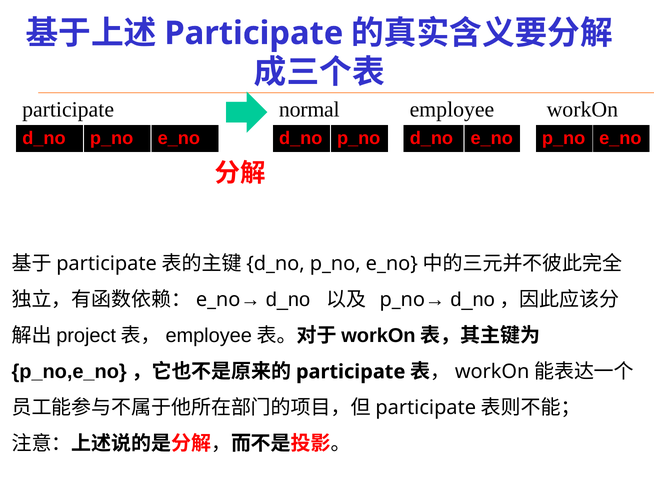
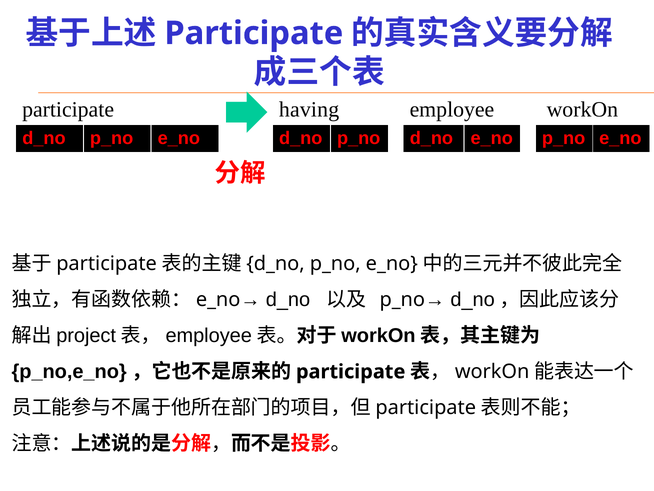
normal: normal -> having (309, 109)
